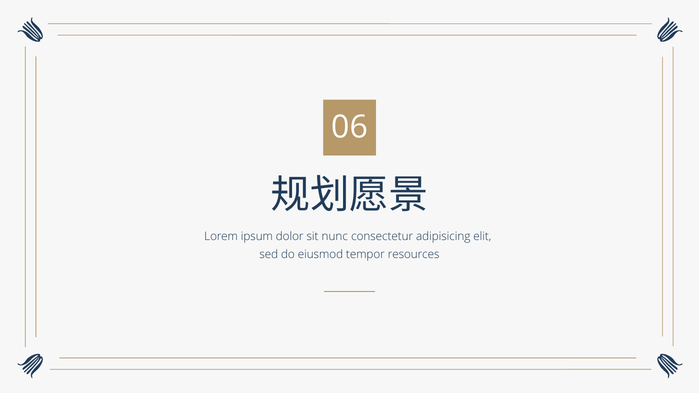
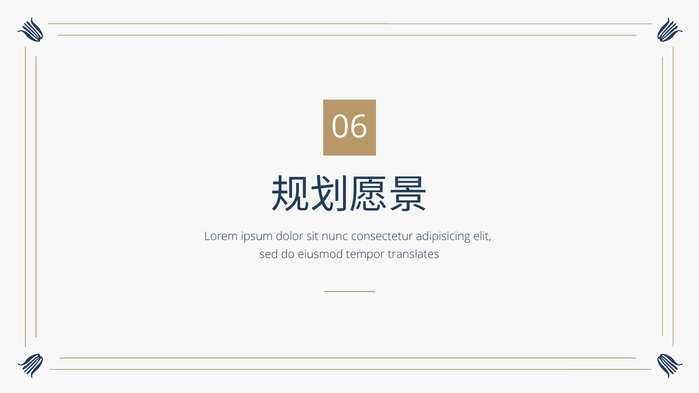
resources: resources -> translates (414, 254)
